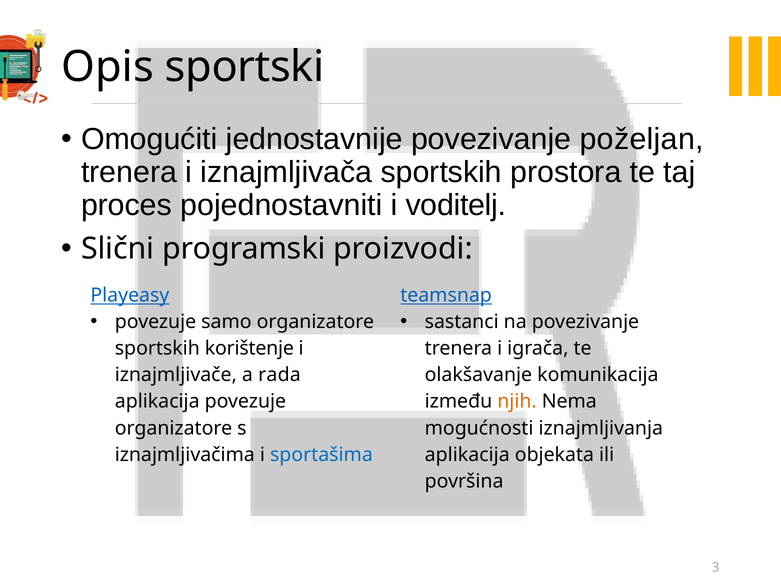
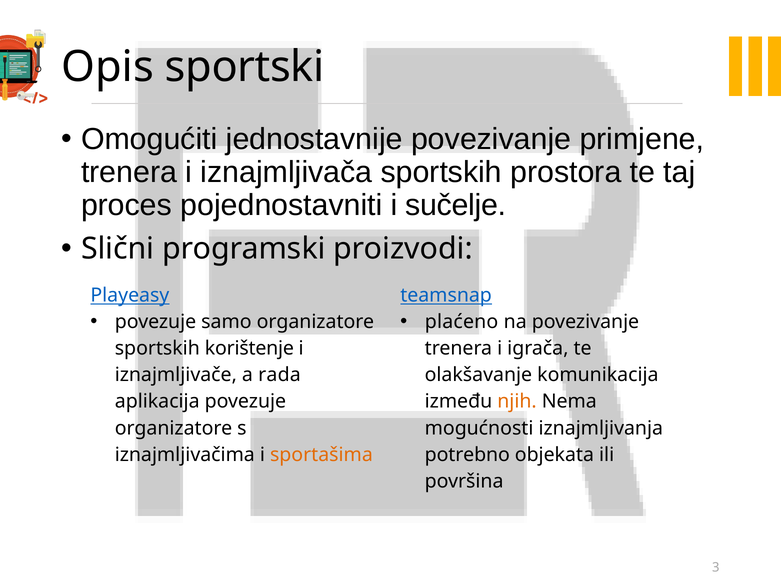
poželjan: poželjan -> primjene (642, 139)
voditelj: voditelj -> sučelje (456, 205)
sastanci: sastanci -> plaćeno (462, 322)
sportašima colour: blue -> orange (321, 454)
aplikacija: aplikacija -> potrebno (467, 454)
